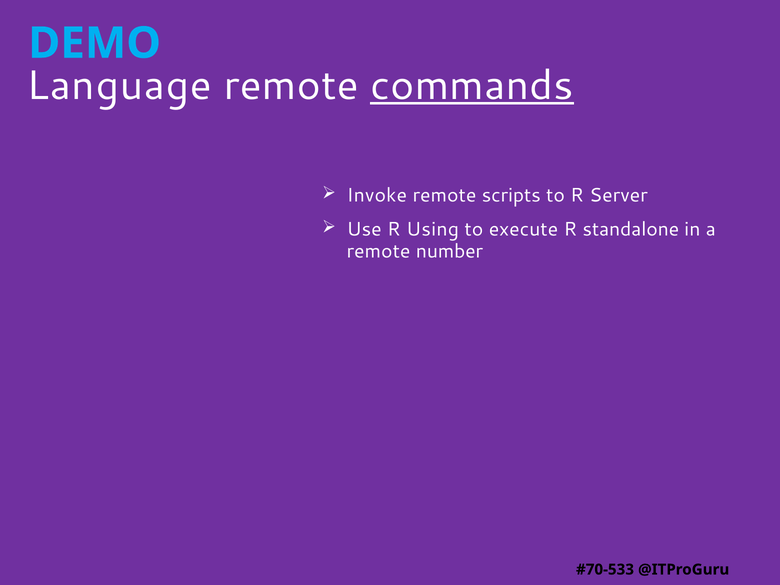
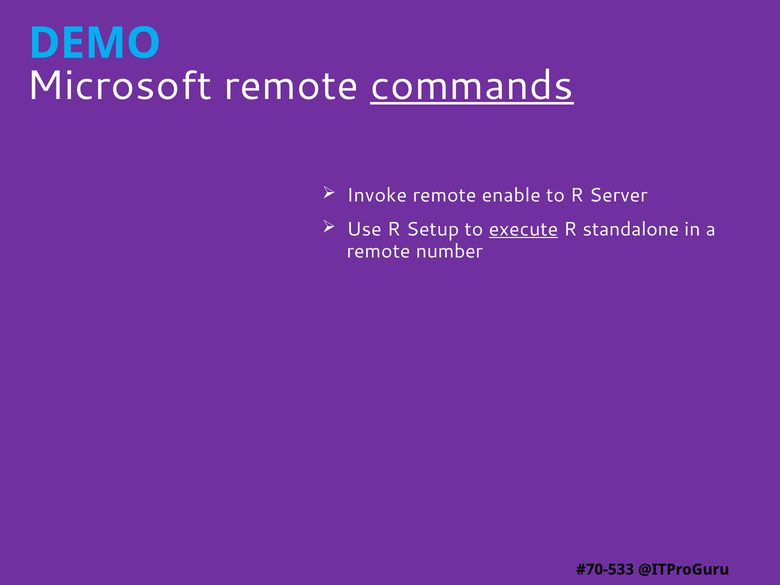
Language: Language -> Microsoft (119, 86)
scripts: scripts -> enable (511, 195)
Using: Using -> Setup (433, 229)
execute underline: none -> present (523, 229)
